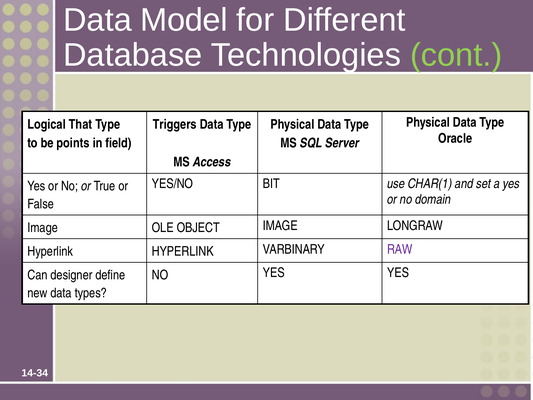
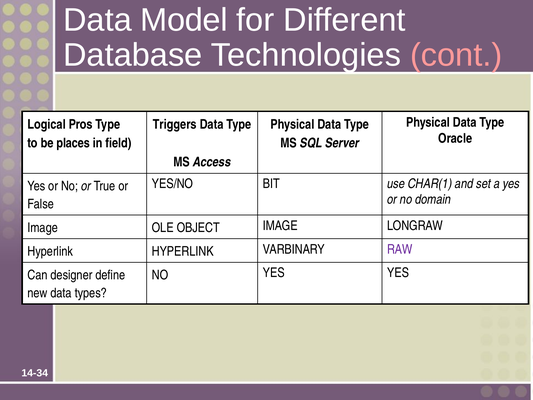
cont colour: light green -> pink (456, 55)
That: That -> Pros (81, 124)
points: points -> places (73, 143)
